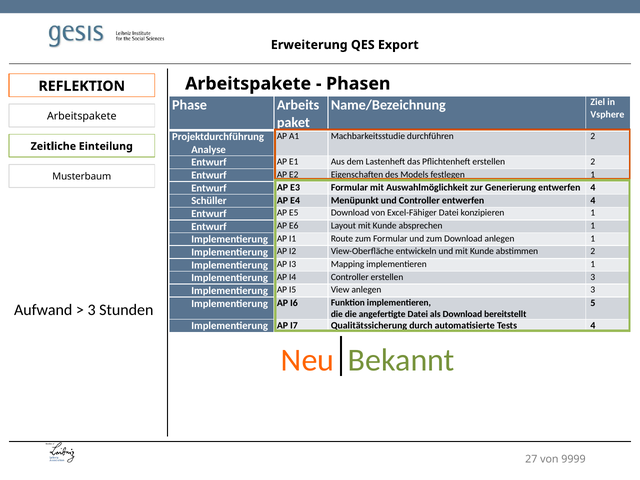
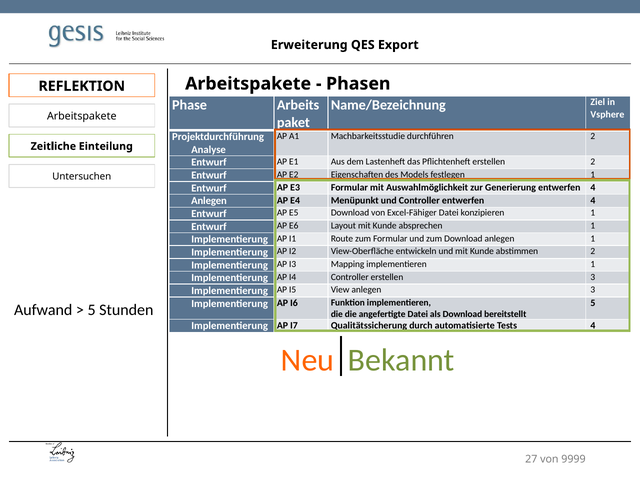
Musterbaum: Musterbaum -> Untersuchen (82, 177)
Schüller: Schüller -> Anlegen (209, 201)
3: 3 -> 5 (92, 310)
